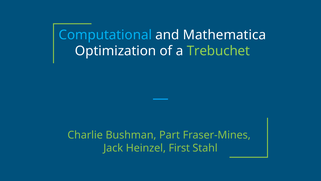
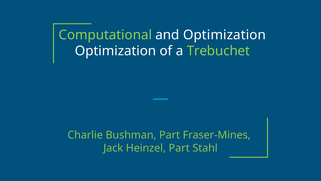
Computational colour: light blue -> light green (105, 35)
and Mathematica: Mathematica -> Optimization (224, 35)
Heinzel First: First -> Part (179, 148)
